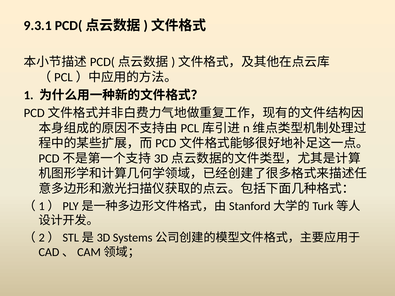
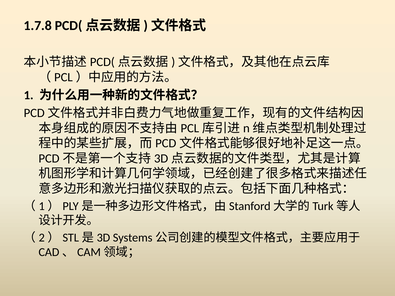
9.3.1: 9.3.1 -> 1.7.8 (38, 26)
